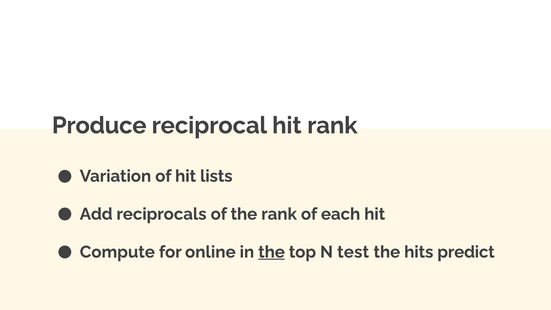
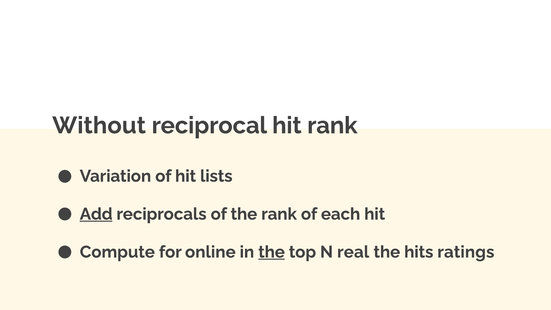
Produce: Produce -> Without (99, 125)
Add underline: none -> present (96, 214)
test: test -> real (353, 252)
predict: predict -> ratings (466, 252)
